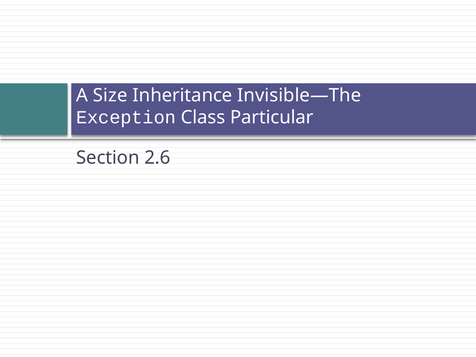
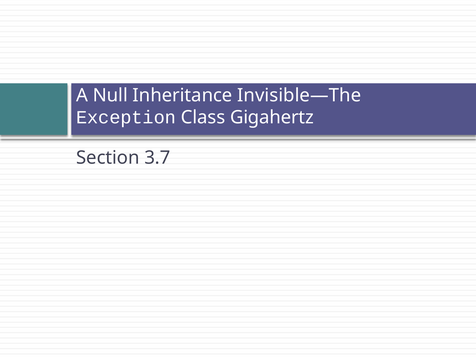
Size: Size -> Null (110, 95)
Particular: Particular -> Gigahertz (272, 117)
2.6: 2.6 -> 3.7 (157, 158)
